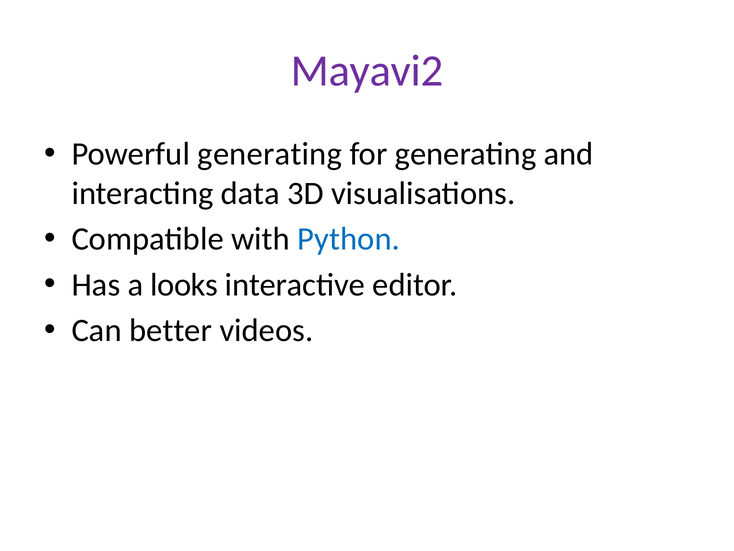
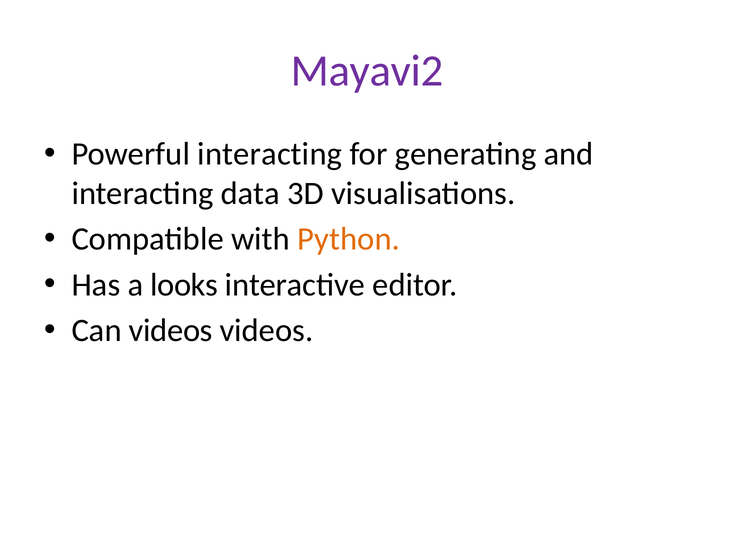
Powerful generating: generating -> interacting (270, 154)
Python colour: blue -> orange (349, 239)
Can better: better -> videos (171, 330)
